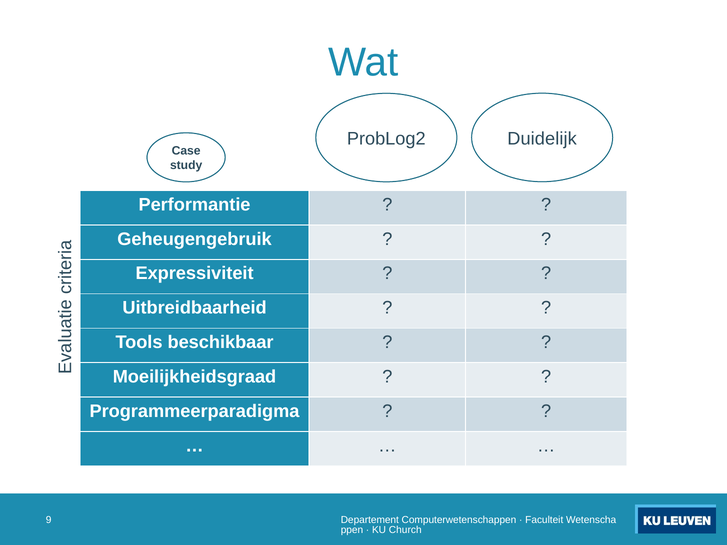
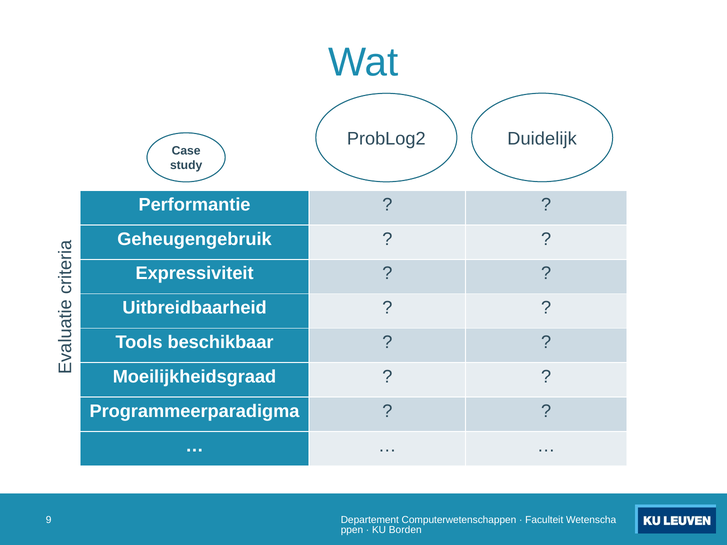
Church: Church -> Borden (405, 530)
